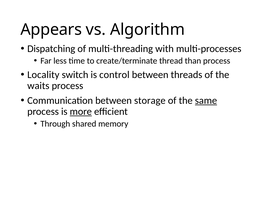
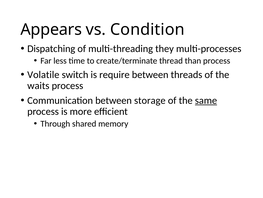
Algorithm: Algorithm -> Condition (147, 29)
with: with -> they (165, 48)
Locality: Locality -> Volatile (43, 74)
control: control -> require (114, 74)
more underline: present -> none (81, 111)
